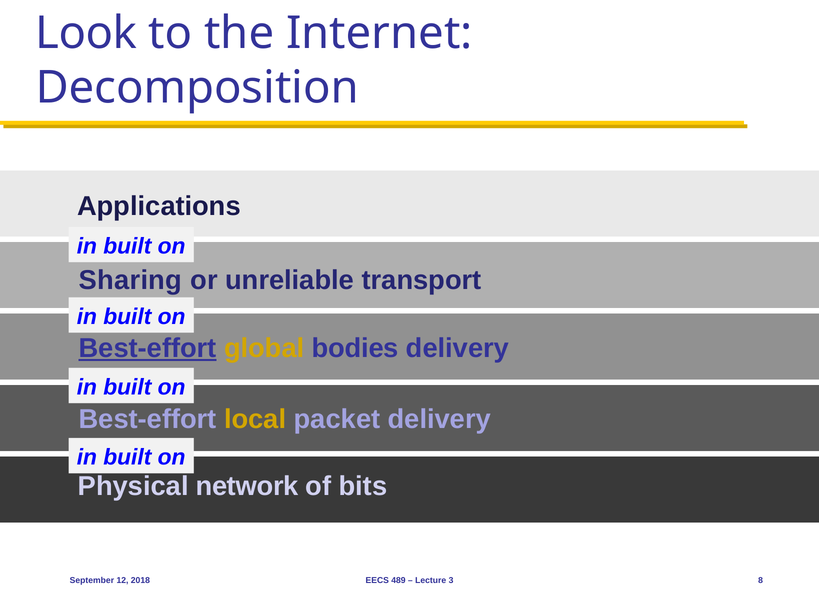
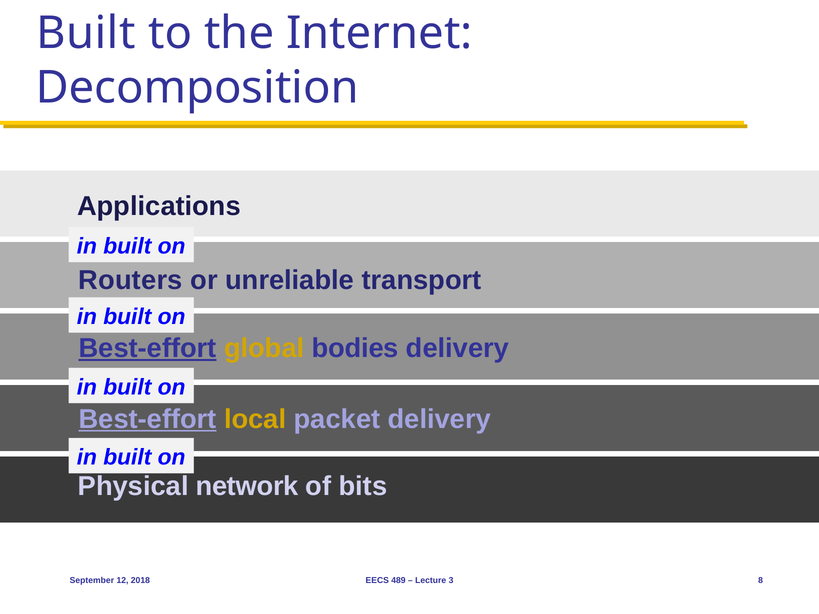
Look: Look -> Built (86, 33)
Sharing: Sharing -> Routers (130, 280)
Best-effort underline: none -> present (148, 419)
